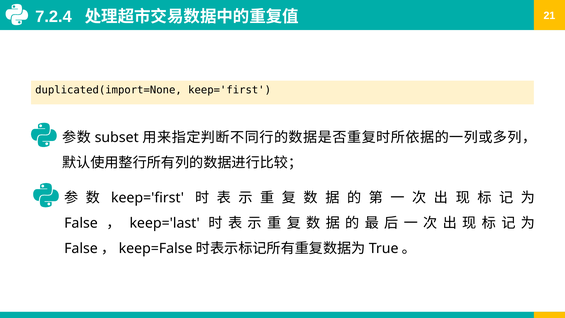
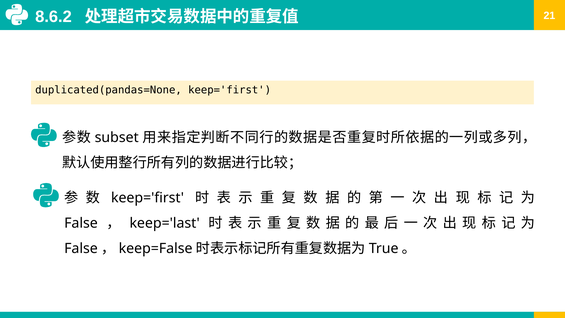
7.2.4: 7.2.4 -> 8.6.2 (53, 17)
duplicated(import=None: duplicated(import=None -> duplicated(pandas=None (108, 90)
